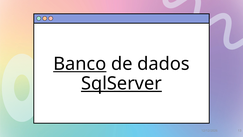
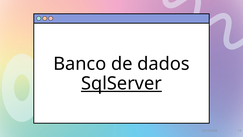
Banco underline: present -> none (80, 64)
